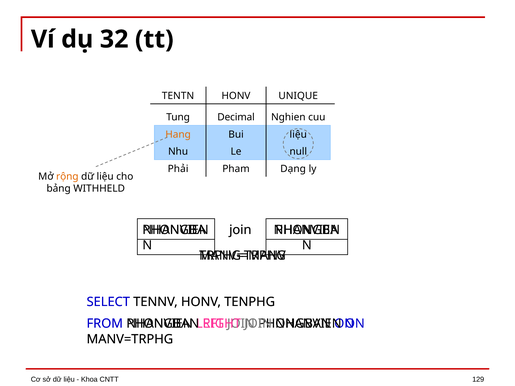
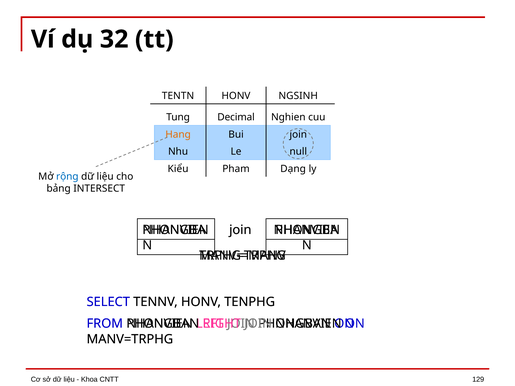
UNIQUE: UNIQUE -> NGSINH (298, 96)
Bui liệu: liệu -> join (298, 135)
Phải: Phải -> Kiểu (178, 169)
rộng colour: orange -> blue (67, 177)
WITHHELD: WITHHELD -> INTERSECT (99, 189)
